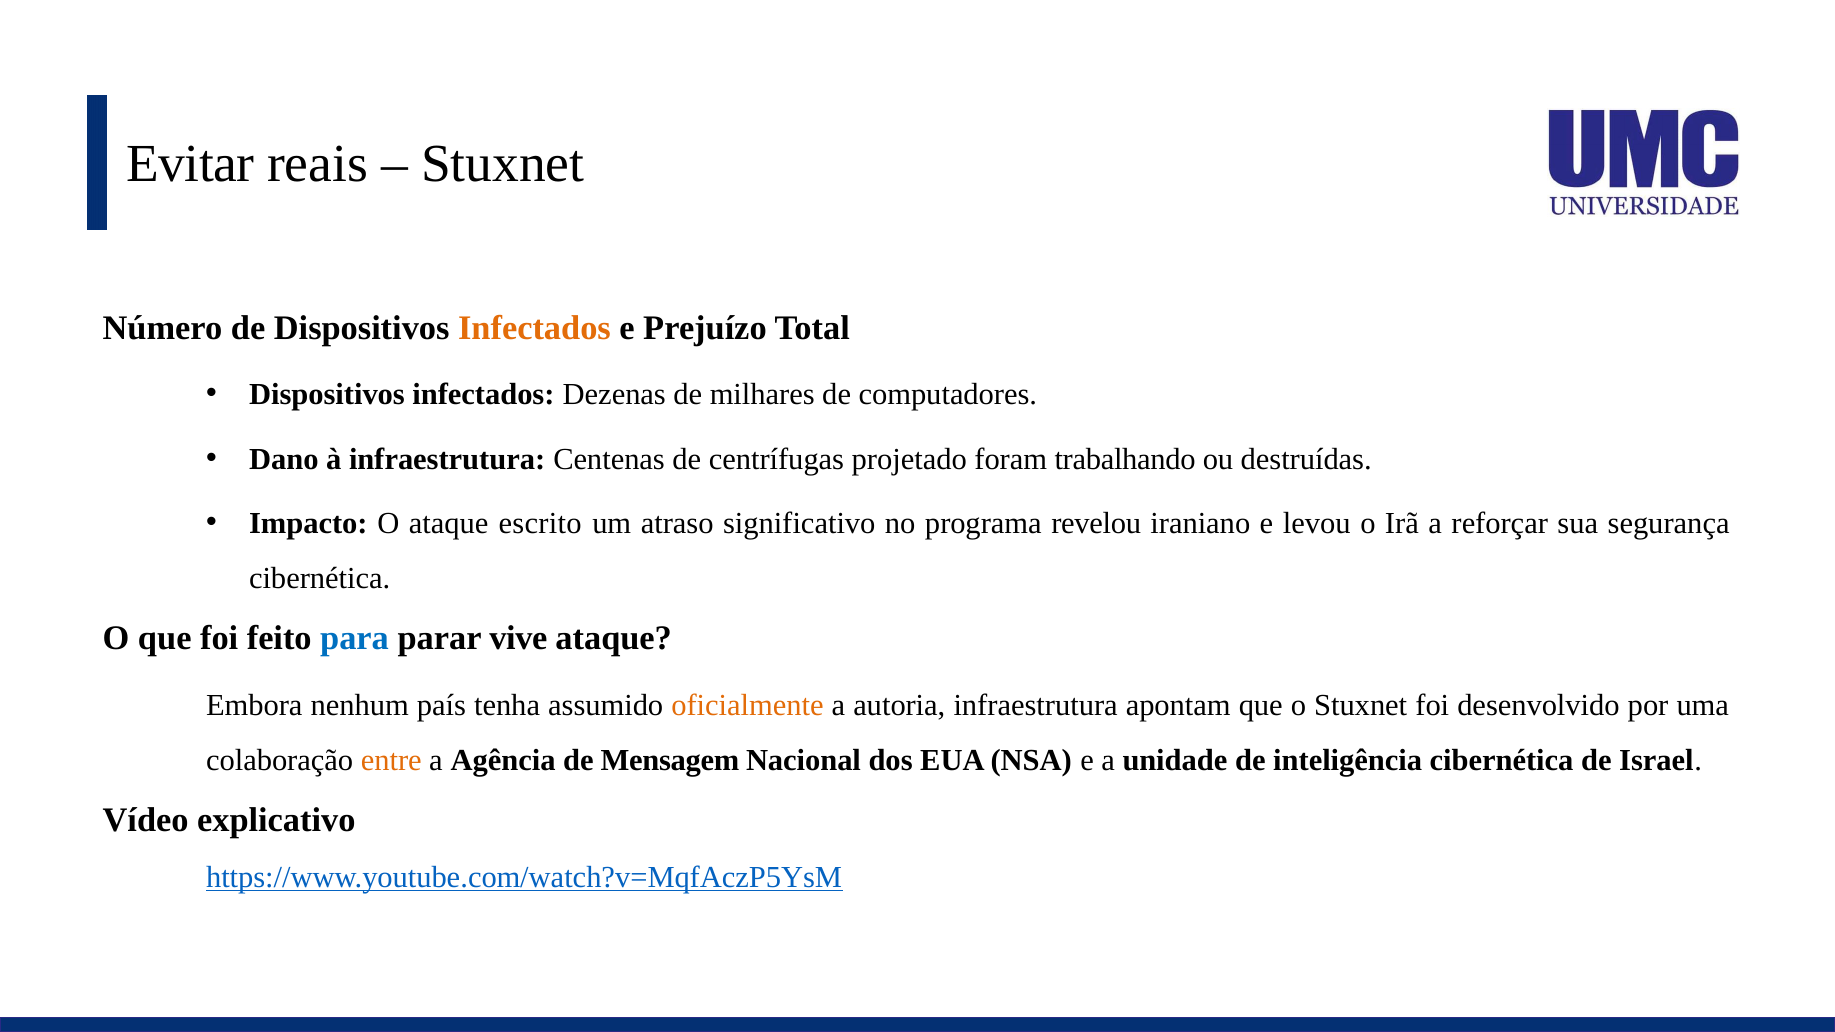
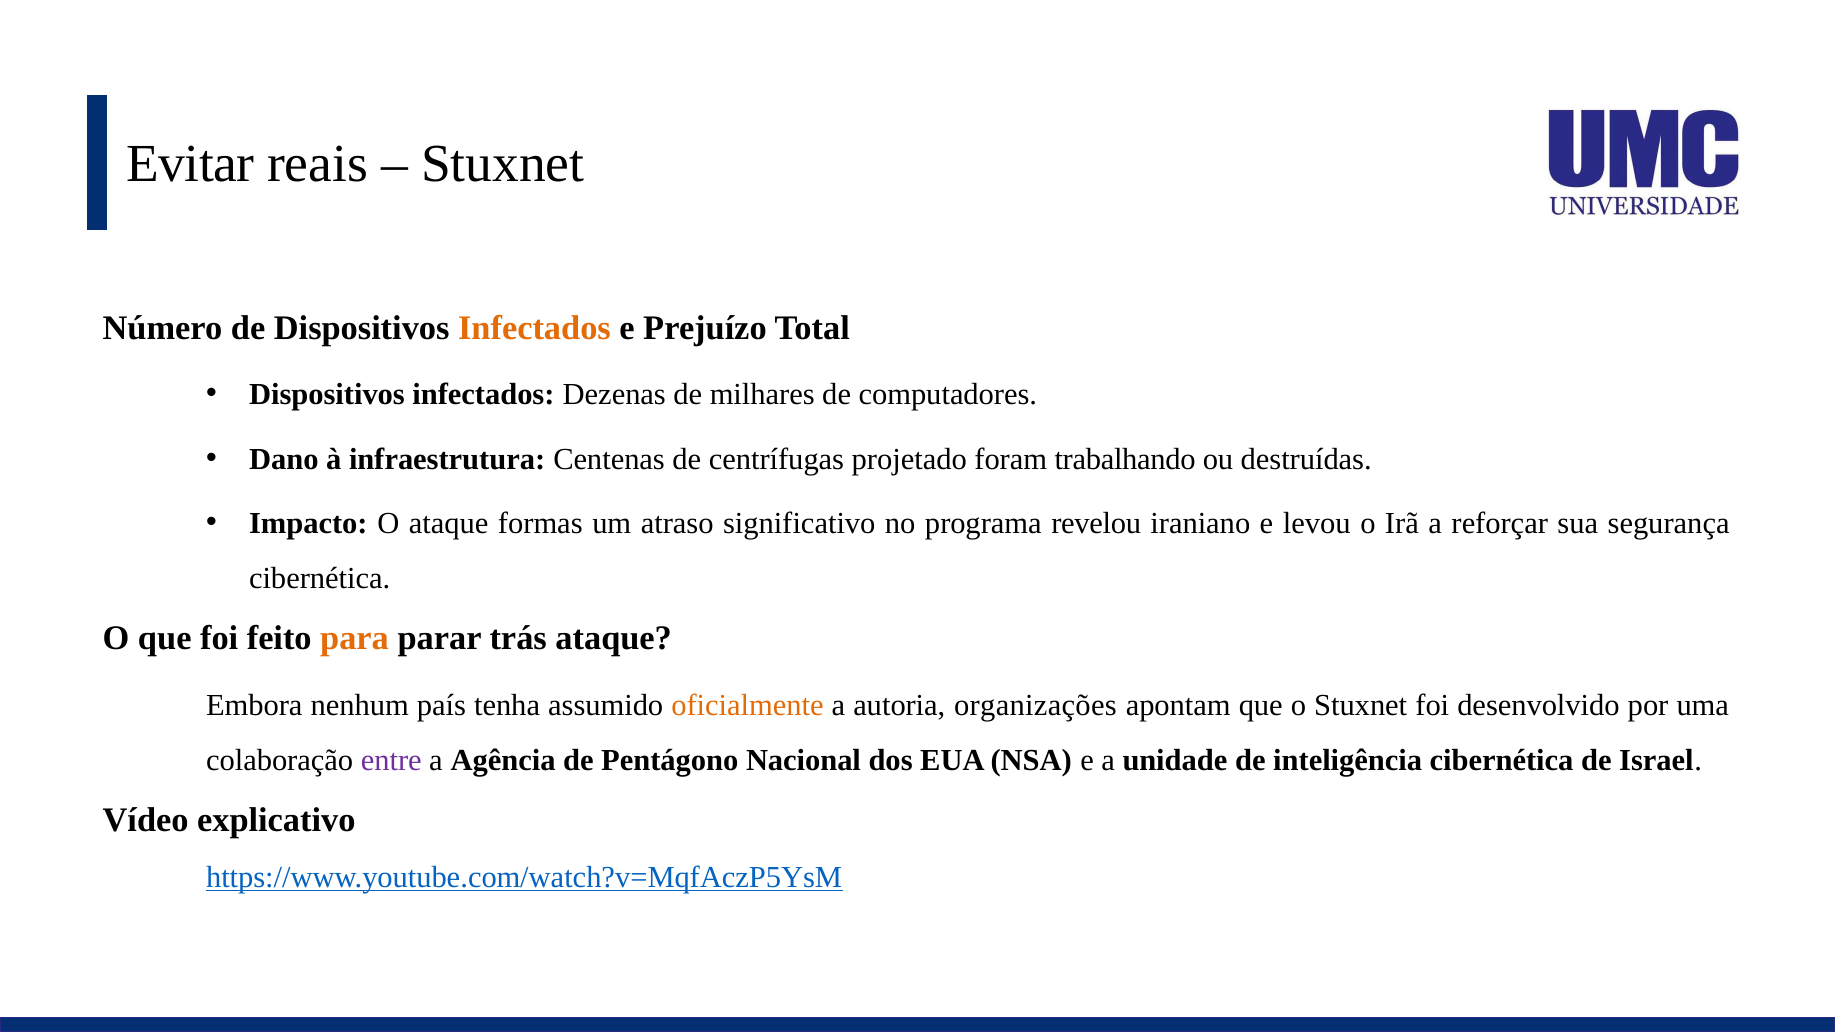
escrito: escrito -> formas (540, 524)
para colour: blue -> orange (355, 639)
vive: vive -> trás (518, 639)
autoria infraestrutura: infraestrutura -> organizações (1035, 705)
entre colour: orange -> purple (391, 760)
Mensagem: Mensagem -> Pentágono (670, 760)
